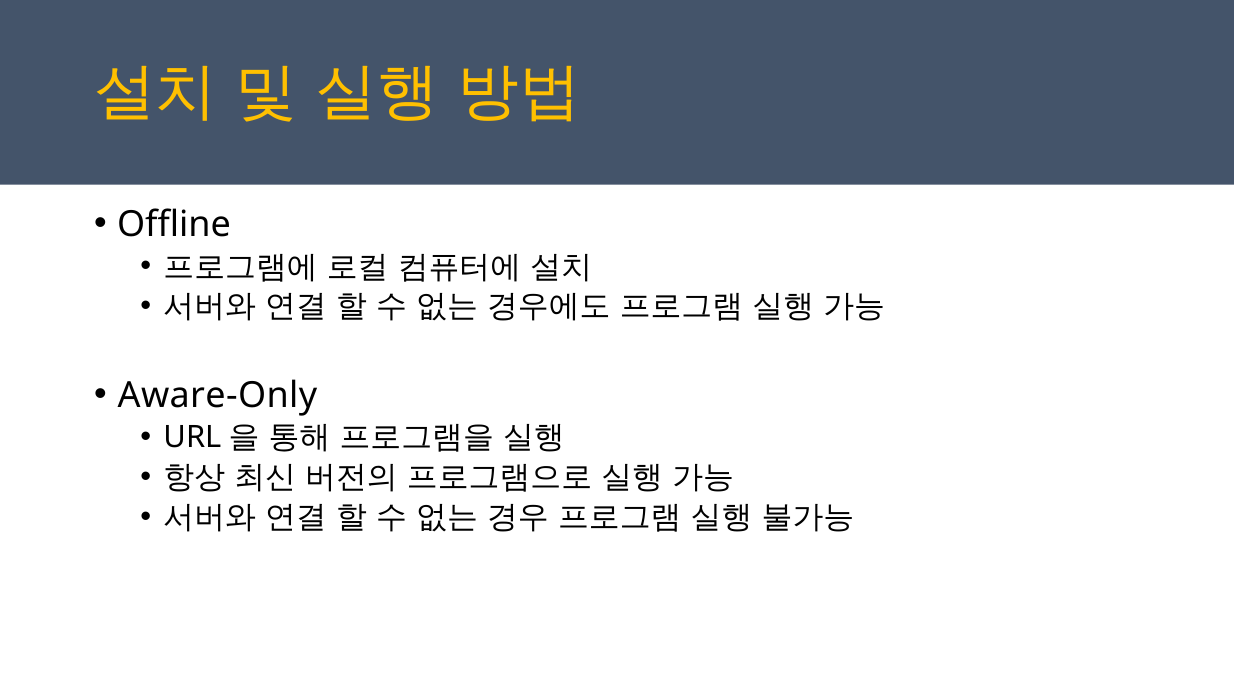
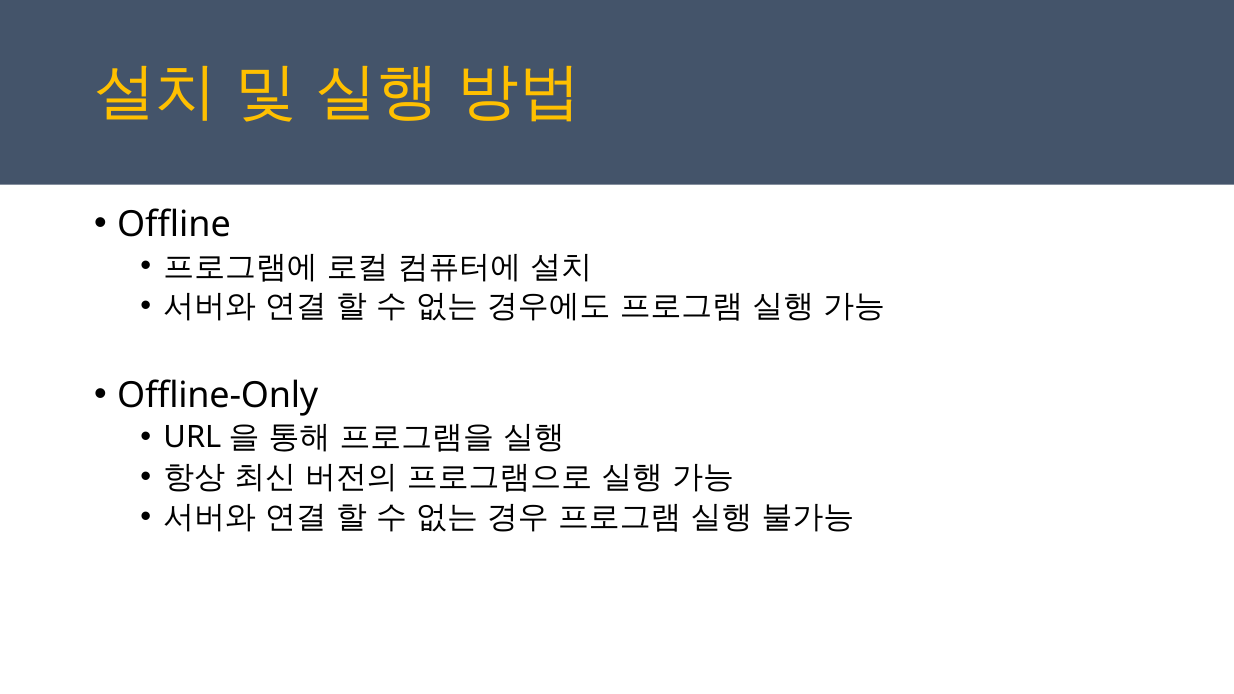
Aware-Only: Aware-Only -> Offline-Only (218, 395)
